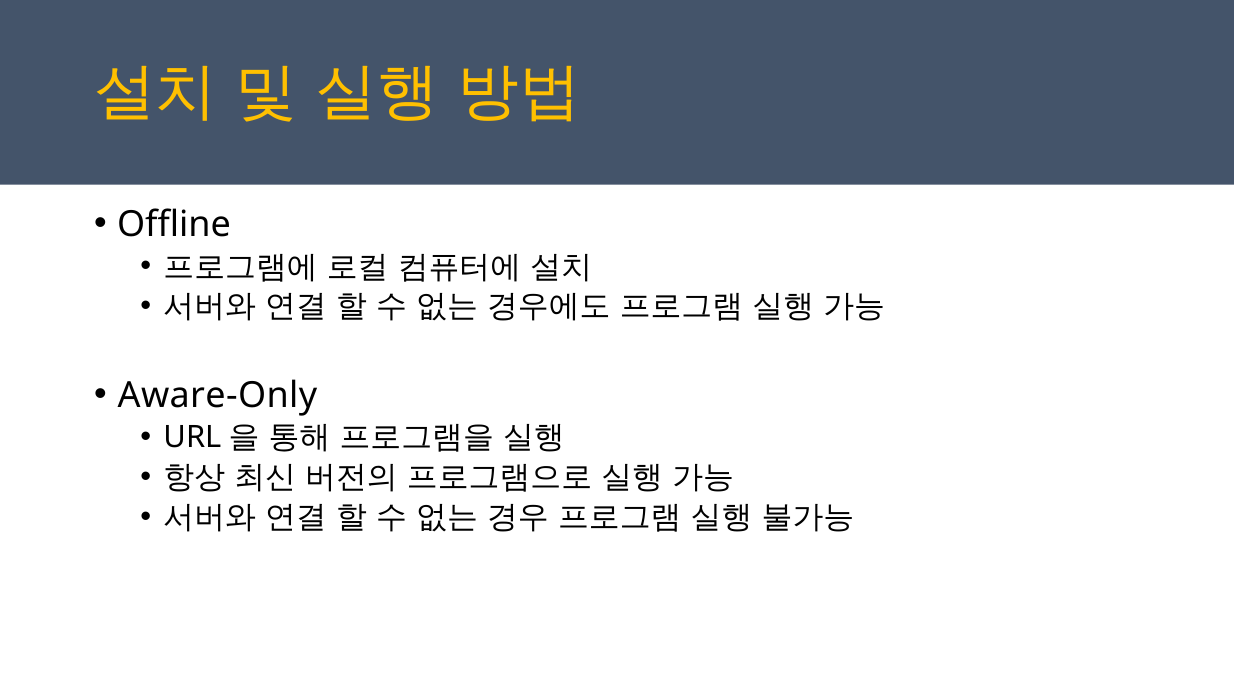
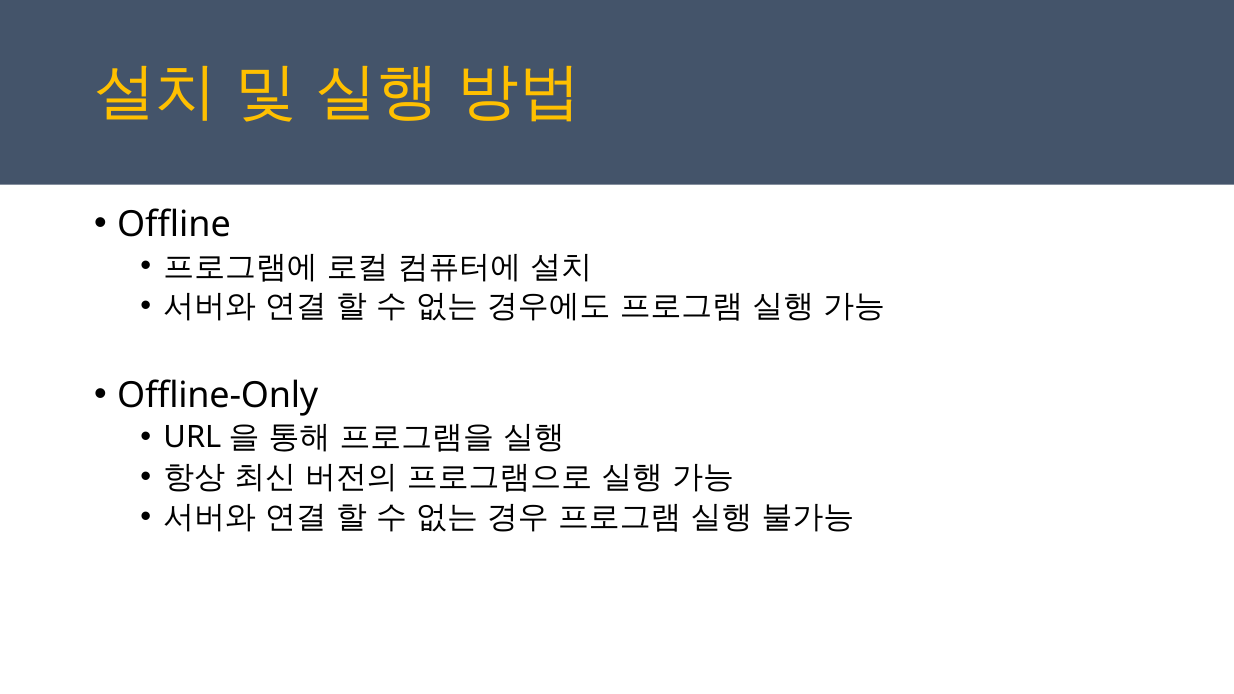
Aware-Only: Aware-Only -> Offline-Only (218, 395)
